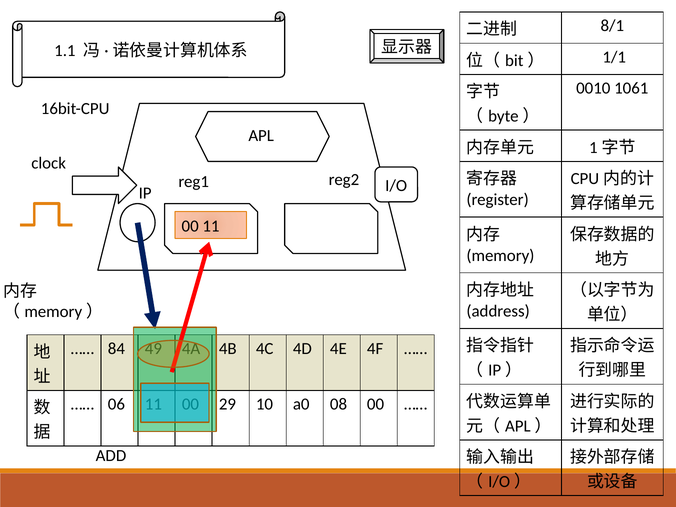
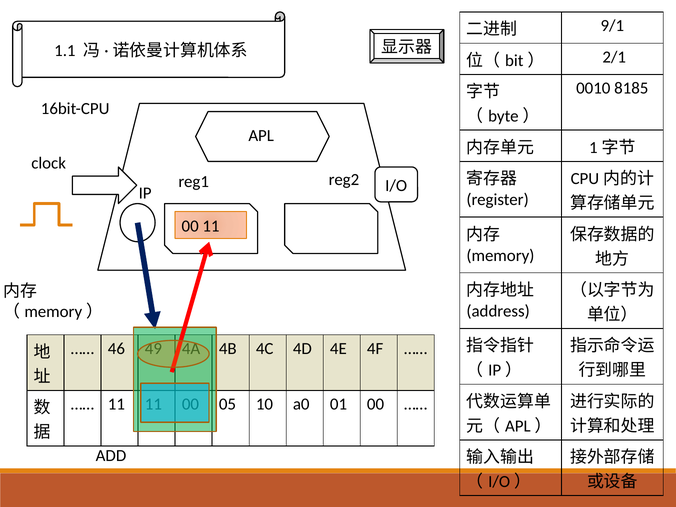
8/1: 8/1 -> 9/1 (612, 26)
1/1: 1/1 -> 2/1 (614, 57)
1061: 1061 -> 8185 (631, 88)
84: 84 -> 46 (116, 349)
06: 06 -> 11 (116, 404)
29: 29 -> 05 (227, 404)
08: 08 -> 01 (339, 404)
